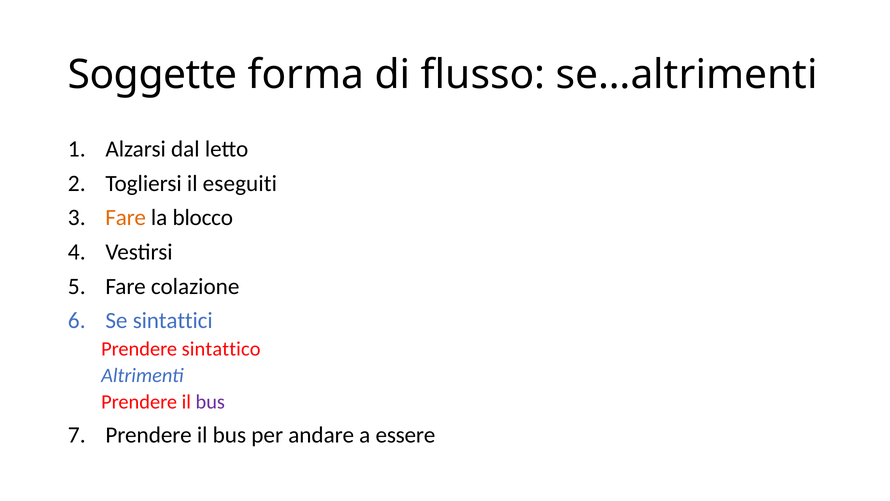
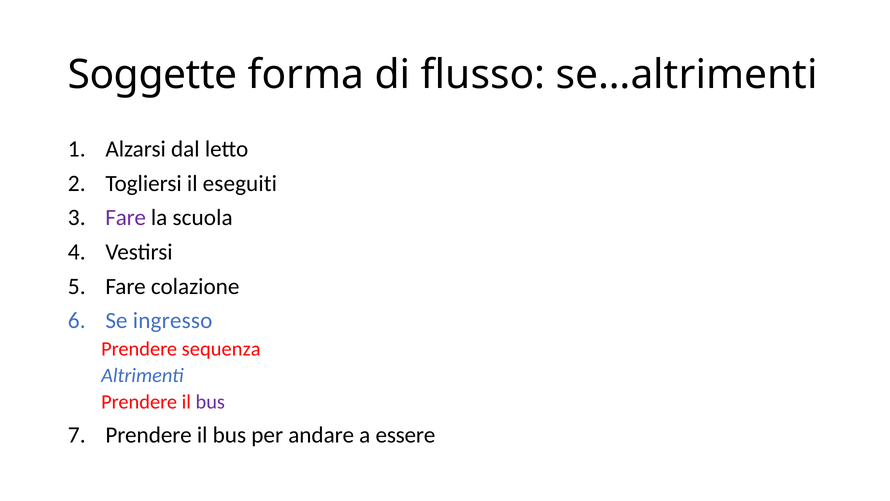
Fare colour: orange -> purple (126, 218)
blocco: blocco -> scuola (203, 218)
sintattici: sintattici -> ingresso (173, 320)
sintattico: sintattico -> sequenza (221, 349)
